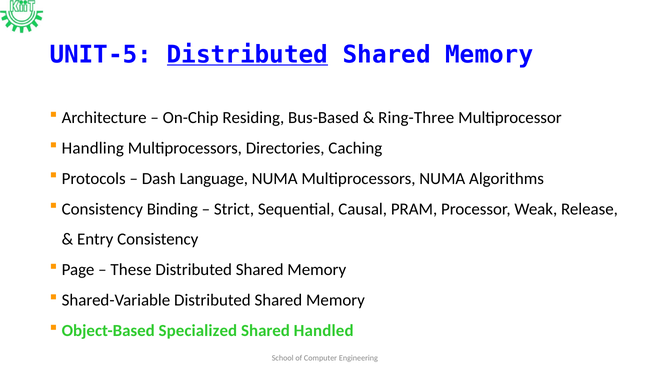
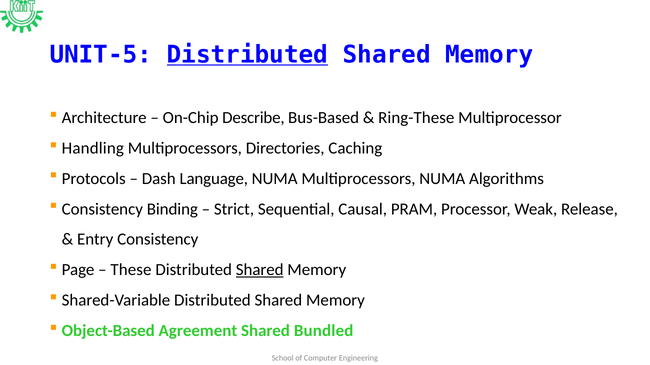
Residing: Residing -> Describe (253, 118)
Ring-Three: Ring-Three -> Ring-These (416, 118)
Shared underline: none -> present (260, 270)
Specialized: Specialized -> Agreement (198, 331)
Handled: Handled -> Bundled (324, 331)
